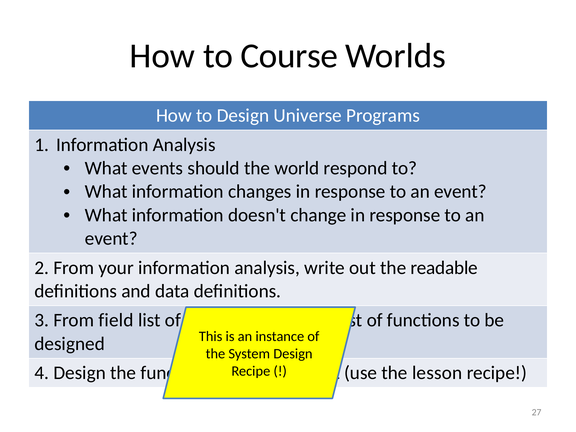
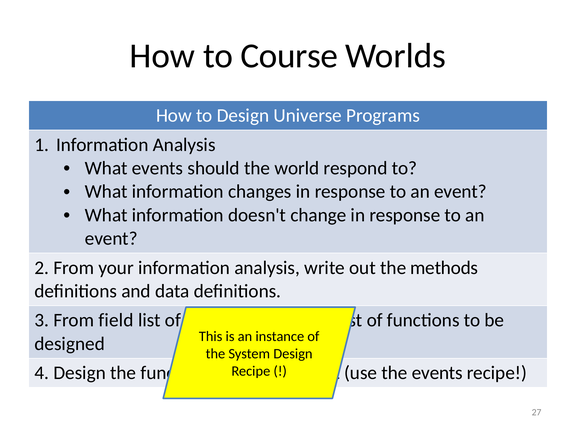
readable: readable -> methods (444, 268)
the lesson: lesson -> events (437, 373)
